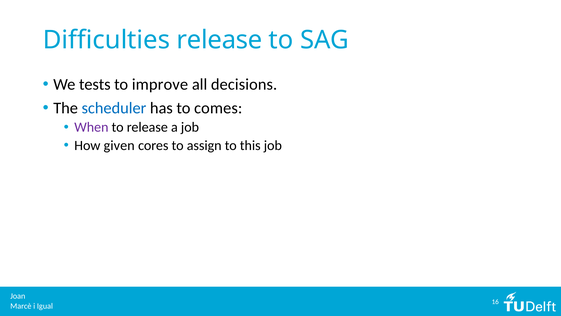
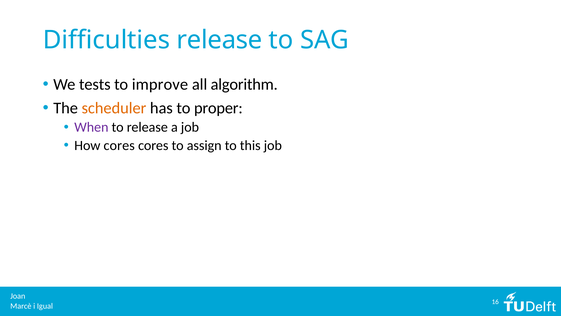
decisions: decisions -> algorithm (244, 84)
scheduler colour: blue -> orange (114, 108)
comes: comes -> proper (218, 108)
How given: given -> cores (119, 145)
